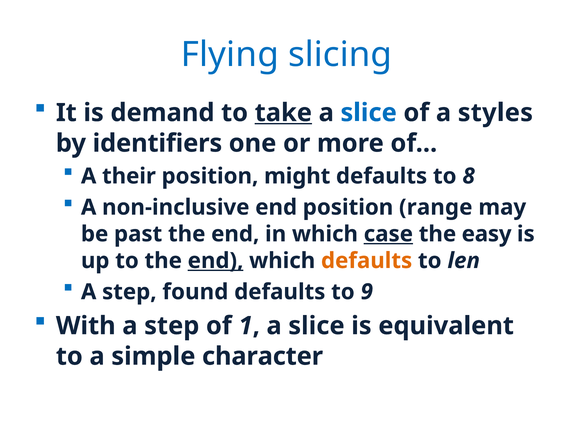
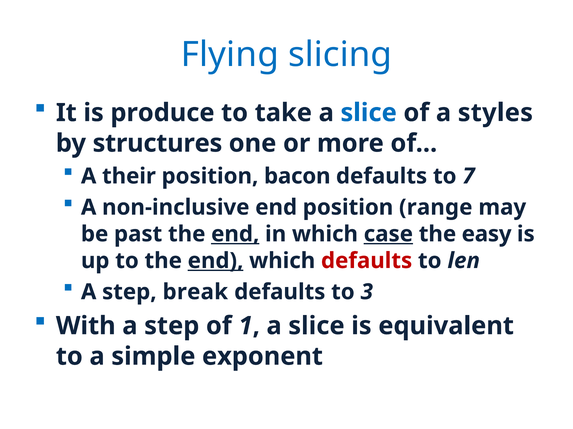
demand: demand -> produce (163, 113)
take underline: present -> none (283, 113)
identifiers: identifiers -> structures (157, 144)
might: might -> bacon (297, 176)
8: 8 -> 7 (469, 176)
end underline: none -> present (235, 234)
defaults colour: orange -> red (367, 261)
found: found -> break (195, 292)
9: 9 -> 3 (367, 292)
character: character -> exponent (262, 357)
